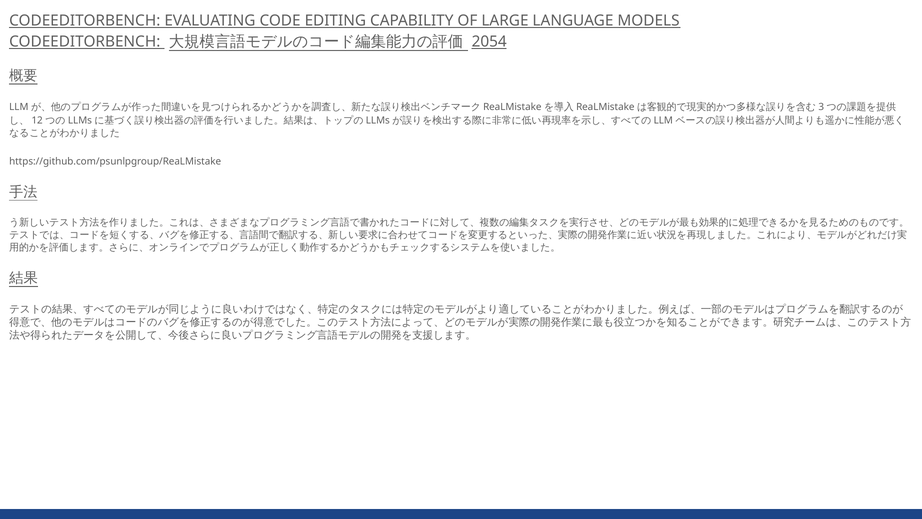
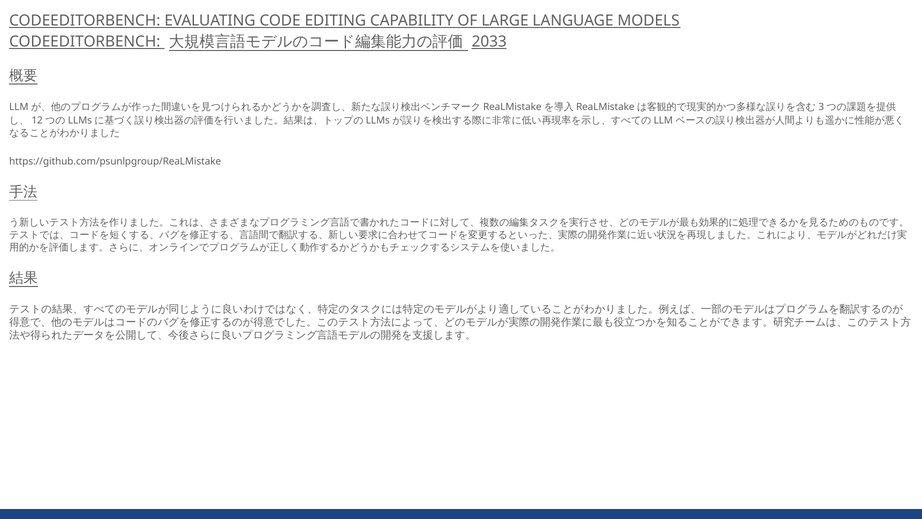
2054: 2054 -> 2033 (489, 42)
